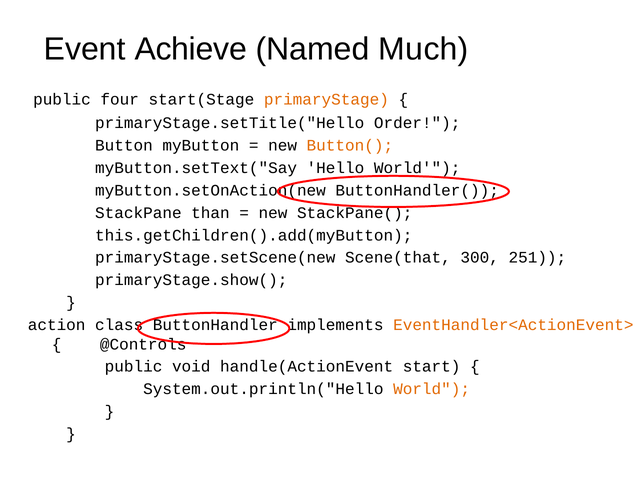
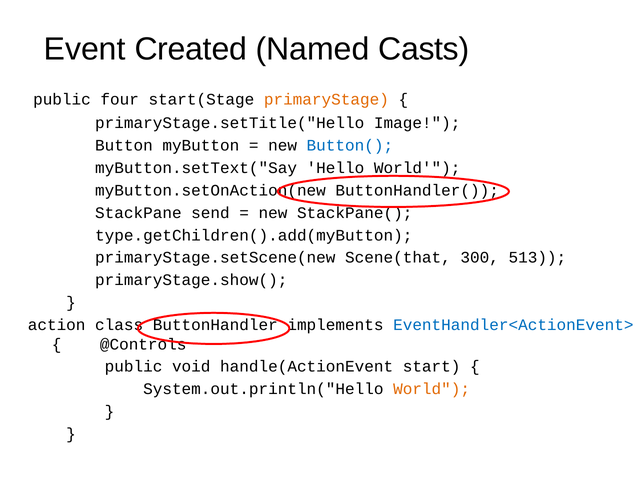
Achieve: Achieve -> Created (191, 49)
Much: Much -> Casts (424, 49)
Order: Order -> Image (417, 123)
Button( colour: orange -> blue (350, 145)
than: than -> send (210, 213)
this.getChildren().add(myButton: this.getChildren().add(myButton -> type.getChildren().add(myButton (254, 235)
251: 251 -> 513 (537, 258)
EventHandler<ActionEvent> colour: orange -> blue (513, 325)
